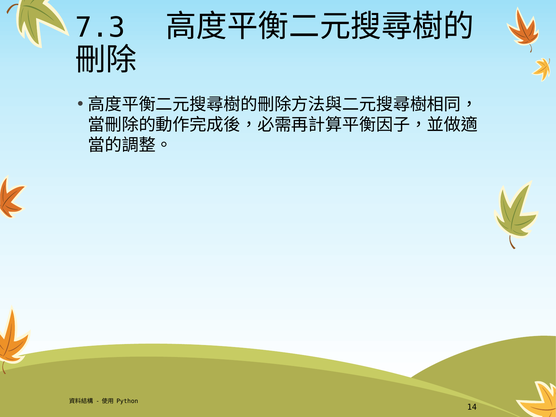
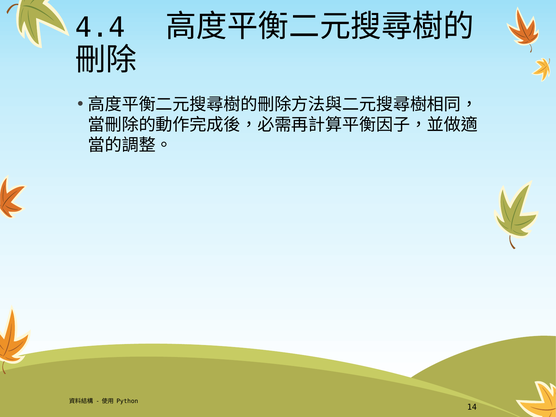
7.3: 7.3 -> 4.4 (100, 28)
